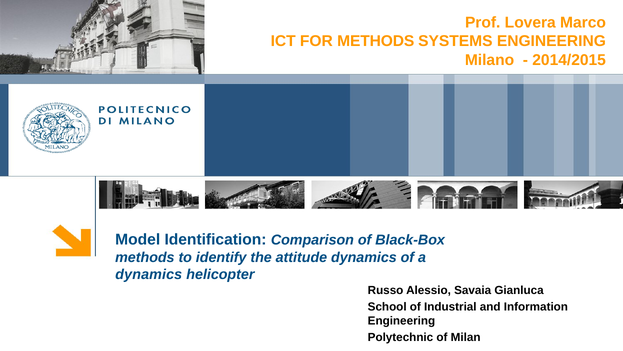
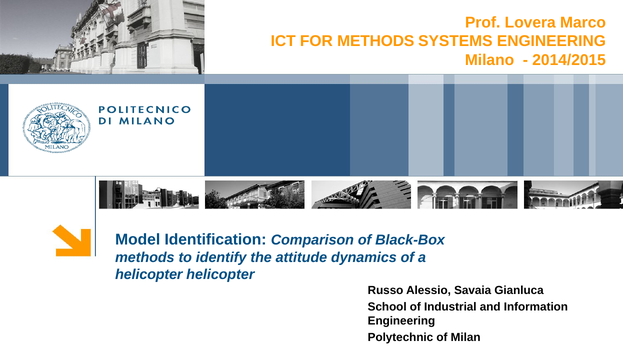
dynamics: dynamics -> helicopter (149, 274)
